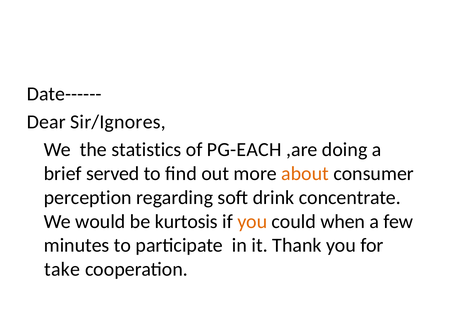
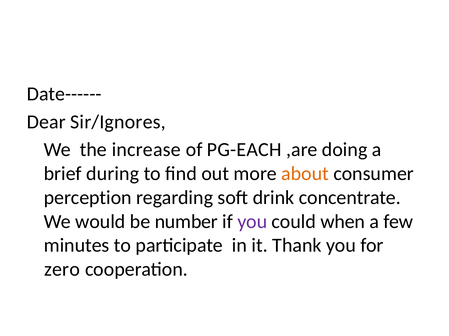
statistics: statistics -> increase (146, 150)
served: served -> during (113, 174)
kurtosis: kurtosis -> number (186, 222)
you colour: orange -> purple (252, 222)
take: take -> zero (62, 270)
